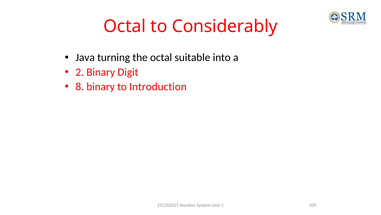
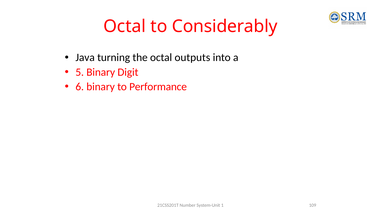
suitable: suitable -> outputs (192, 57)
2: 2 -> 5 (80, 72)
8: 8 -> 6 (80, 86)
Introduction: Introduction -> Performance (158, 86)
